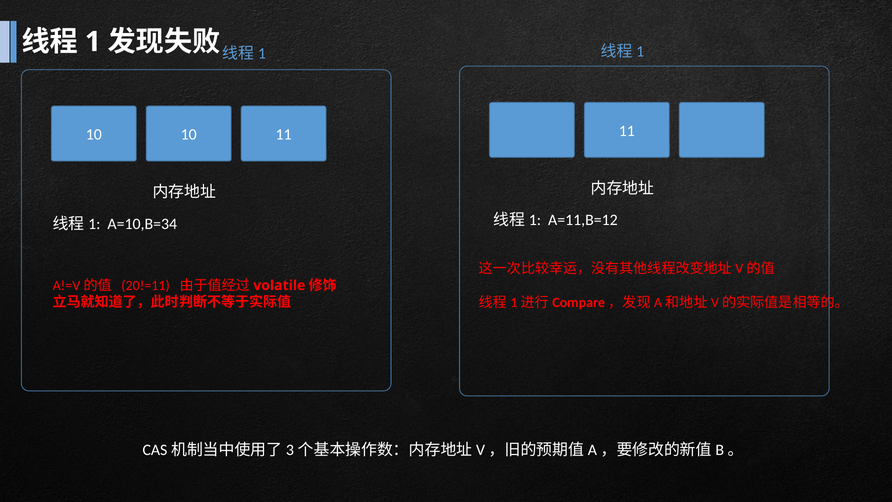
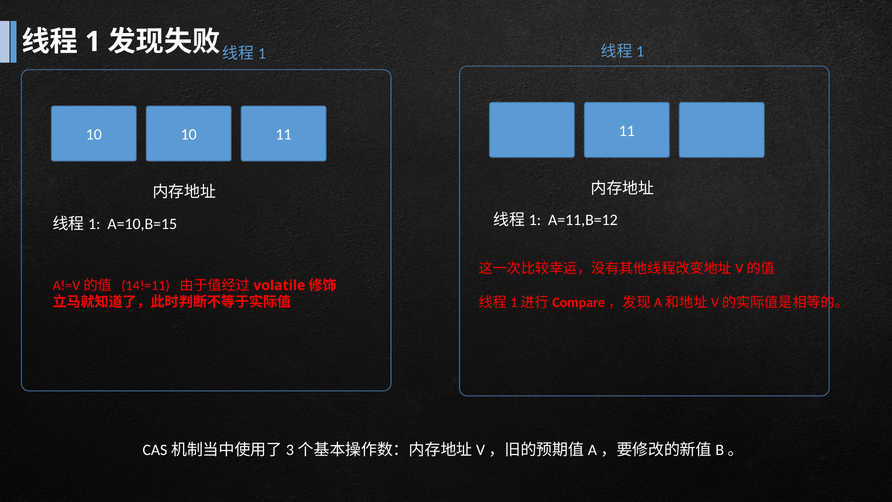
A=10,B=34: A=10,B=34 -> A=10,B=15 (142, 224)
20!=11: 20!=11 -> 14!=11 (146, 285)
